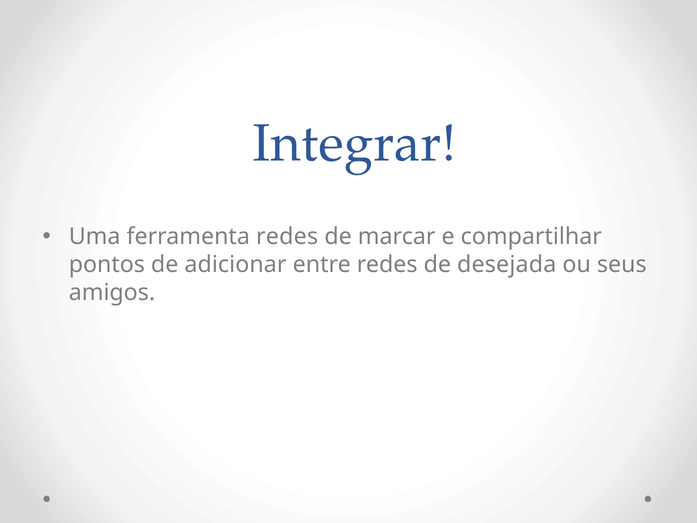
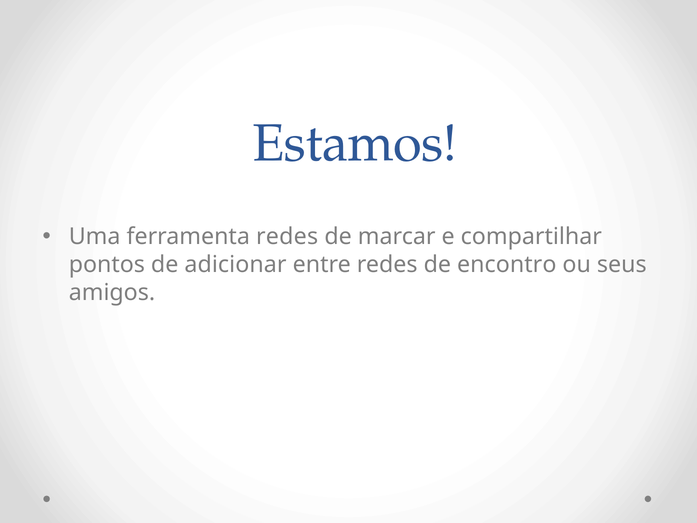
Integrar: Integrar -> Estamos (355, 144)
desejada: desejada -> encontro (507, 264)
